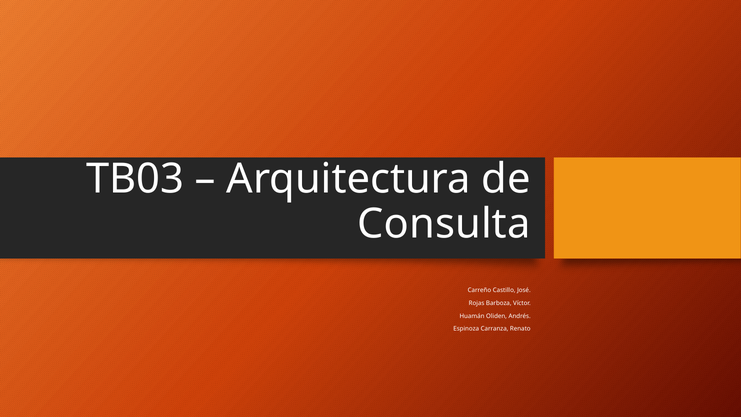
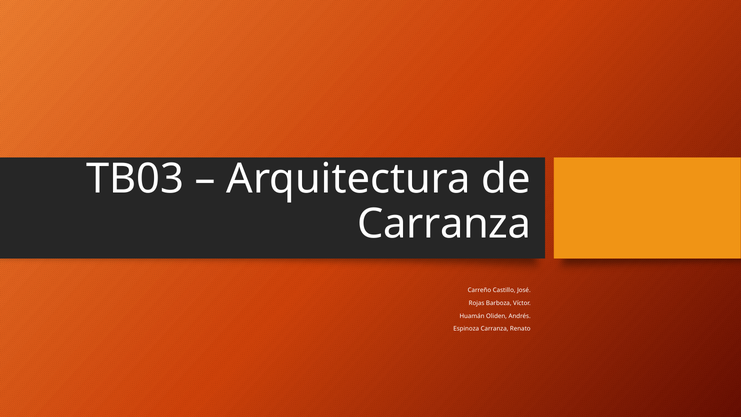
Consulta: Consulta -> Carranza (444, 224)
